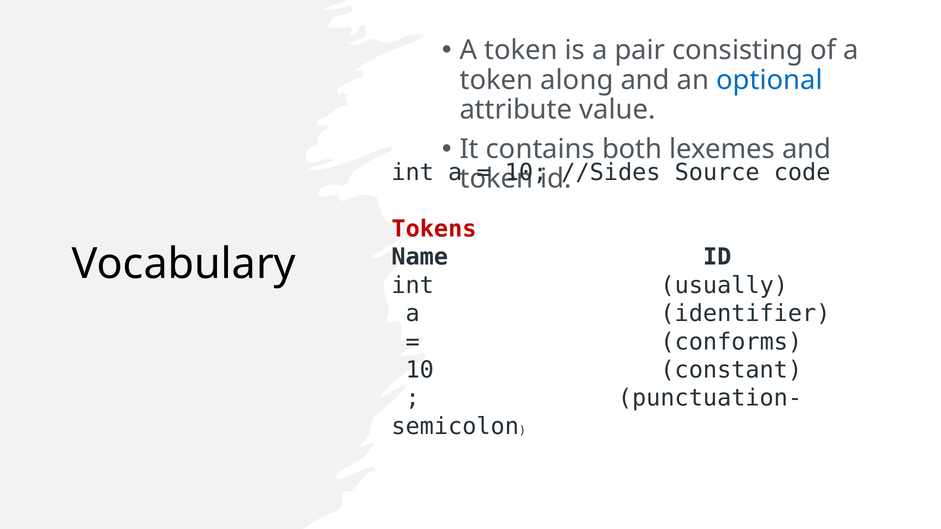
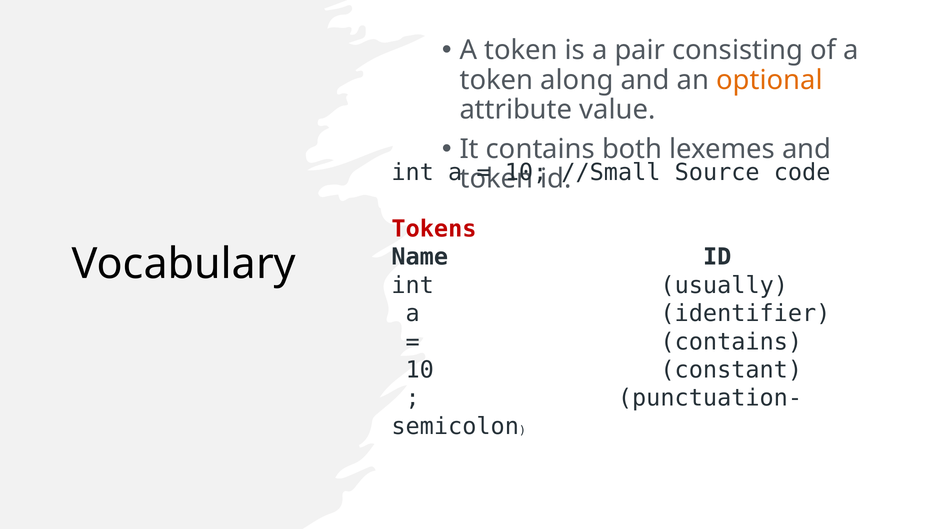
optional colour: blue -> orange (770, 80)
//Sides: //Sides -> //Small (611, 173)
conforms: conforms -> contains (731, 342)
